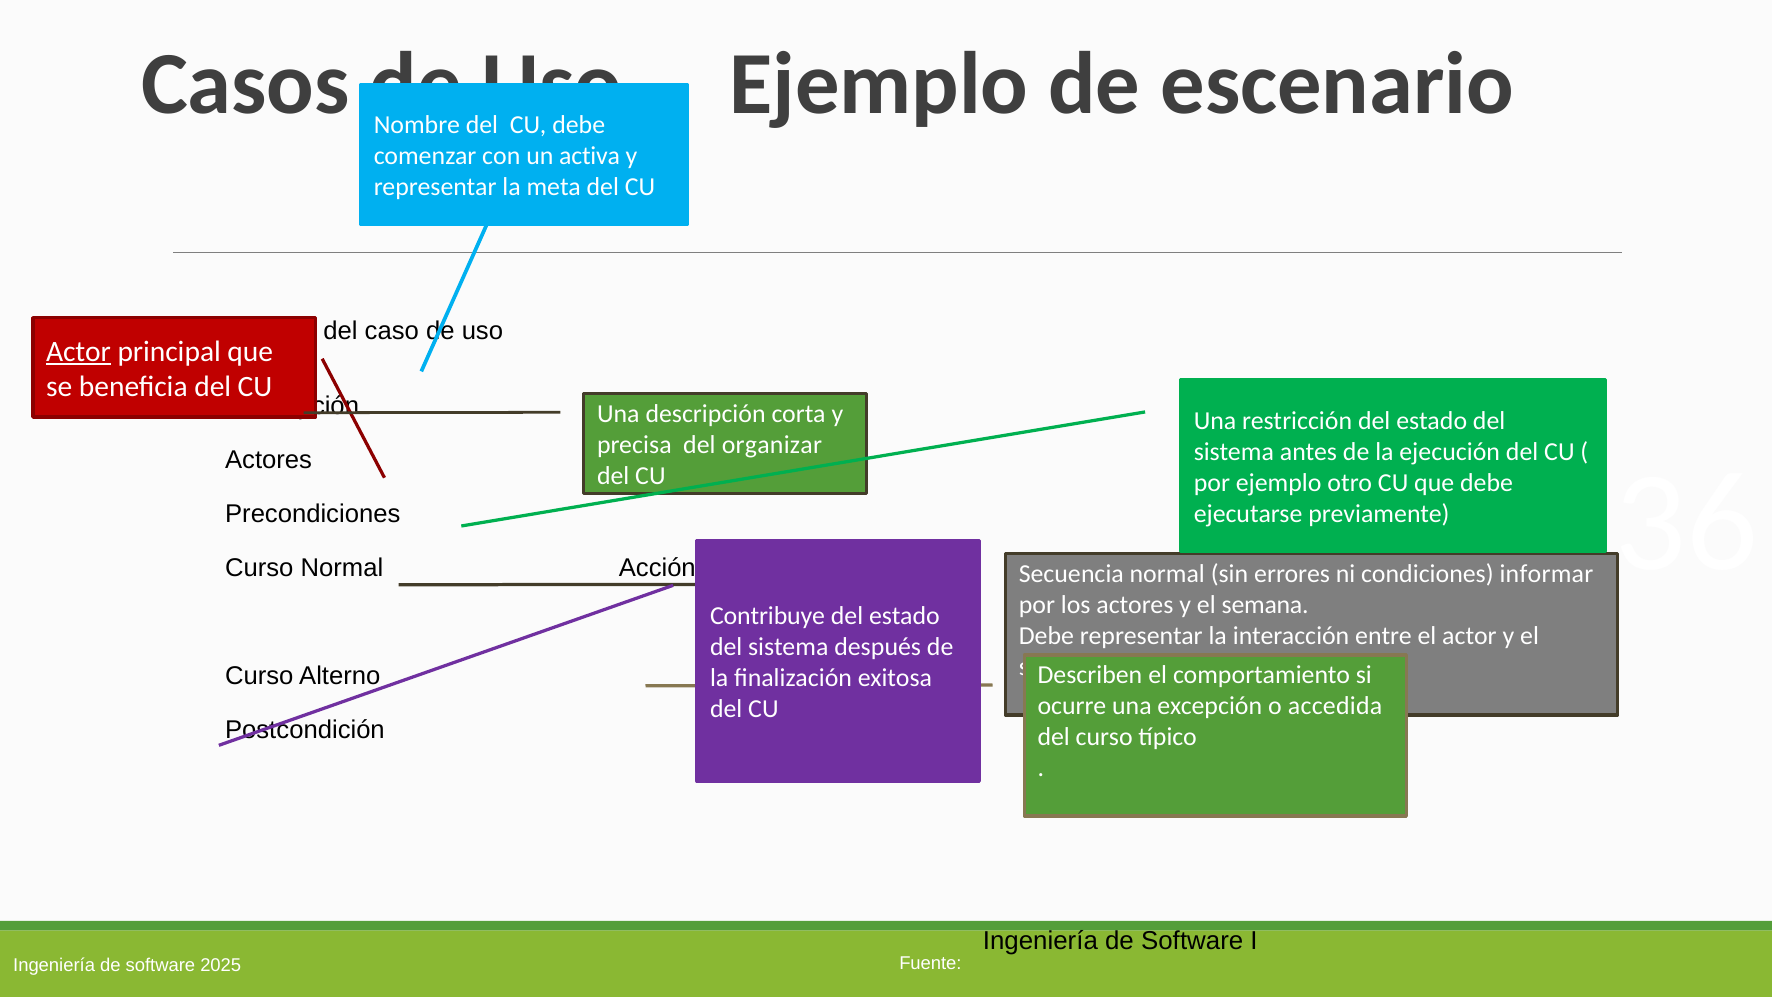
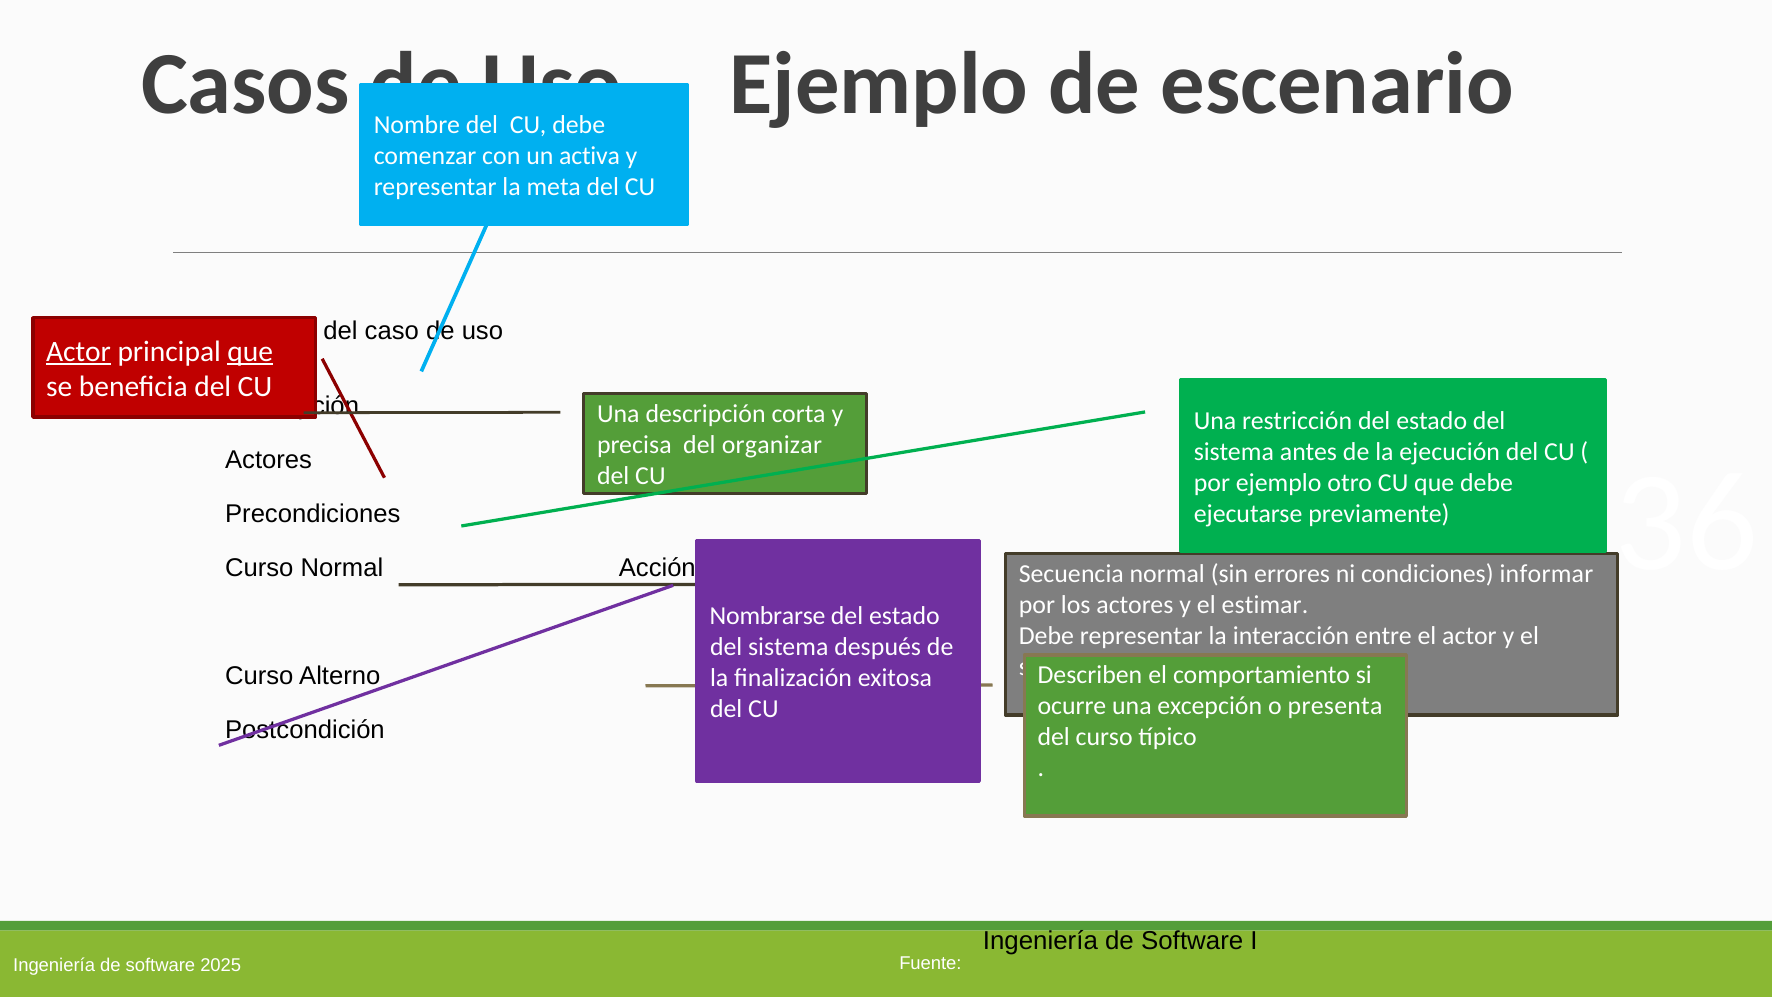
que underline: none -> present (250, 352)
semana: semana -> estimar (1265, 605)
Contribuye: Contribuye -> Nombrarse (768, 616)
accedida: accedida -> presenta (1335, 706)
